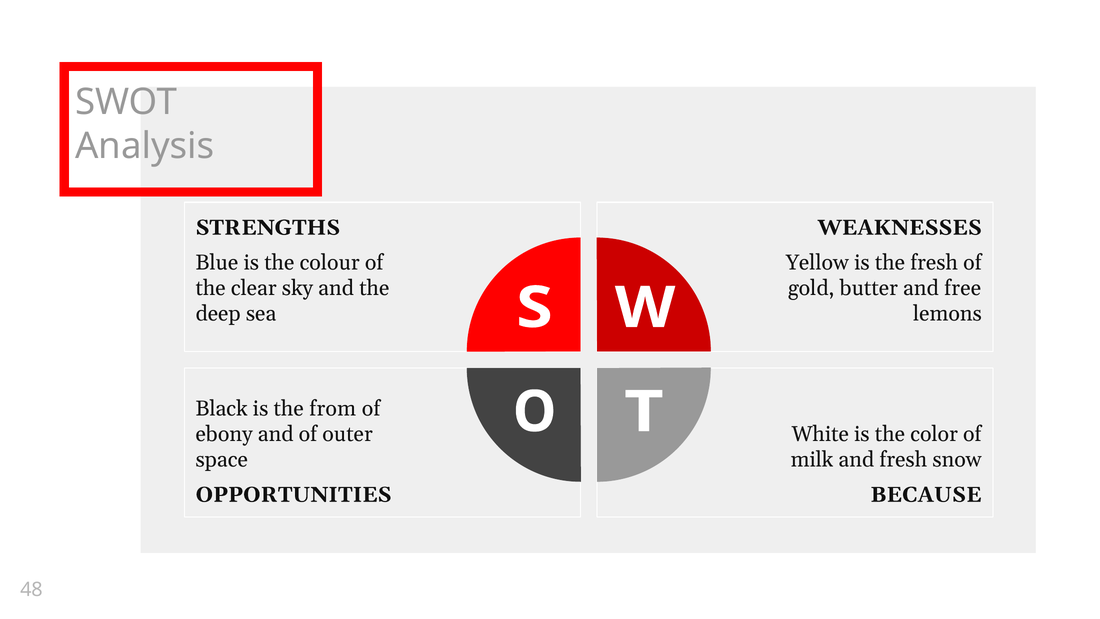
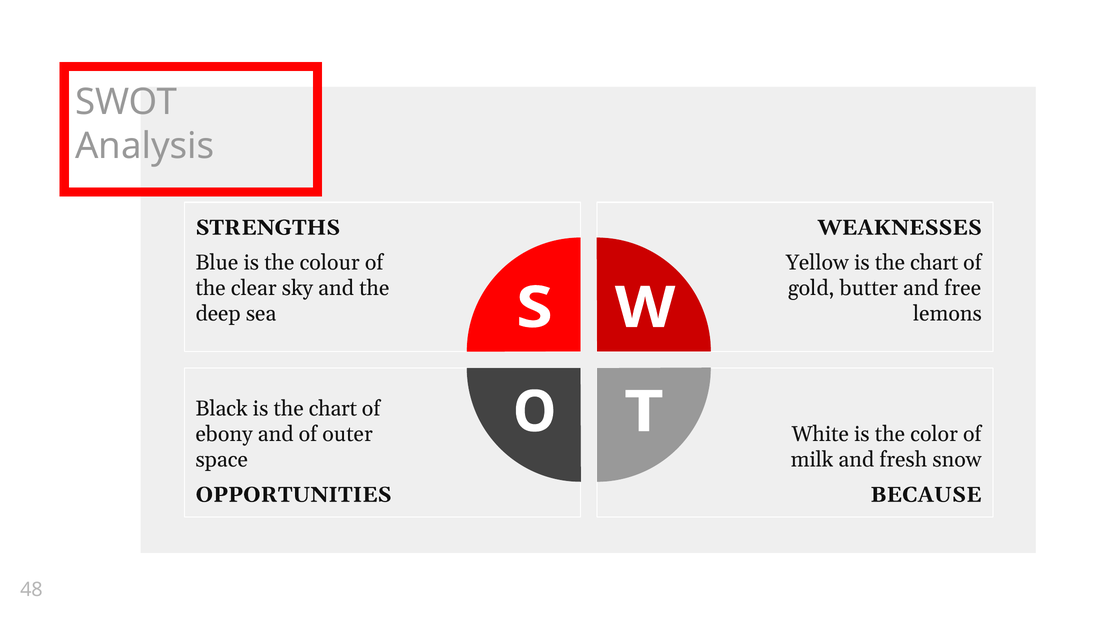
Yellow is the fresh: fresh -> chart (934, 262)
Black is the from: from -> chart (333, 408)
